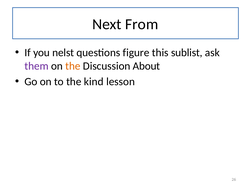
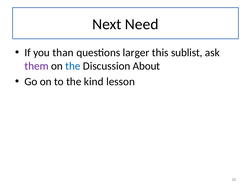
From: From -> Need (142, 24)
nelst: nelst -> than (63, 53)
figure: figure -> larger (136, 53)
the colour: orange -> blue (73, 66)
